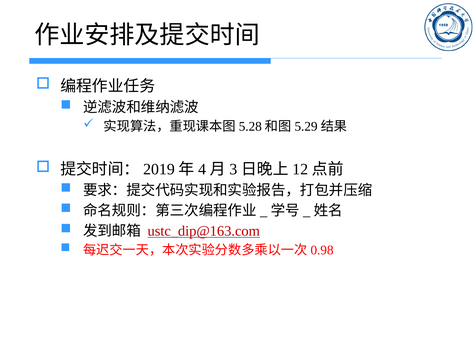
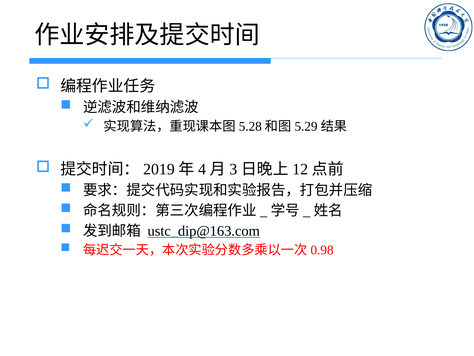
ustc_dip@163.com colour: red -> black (204, 231)
